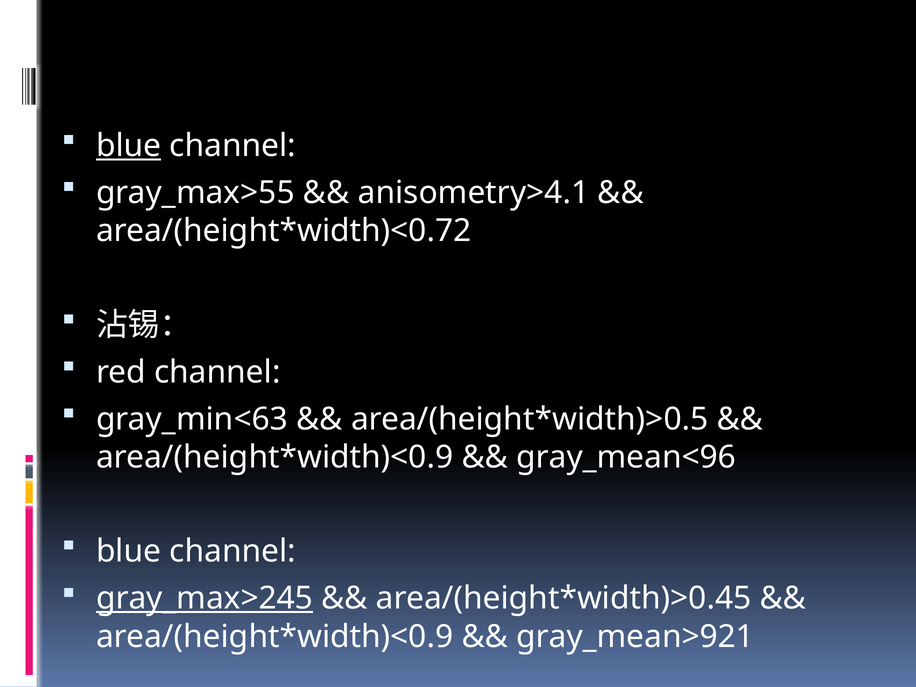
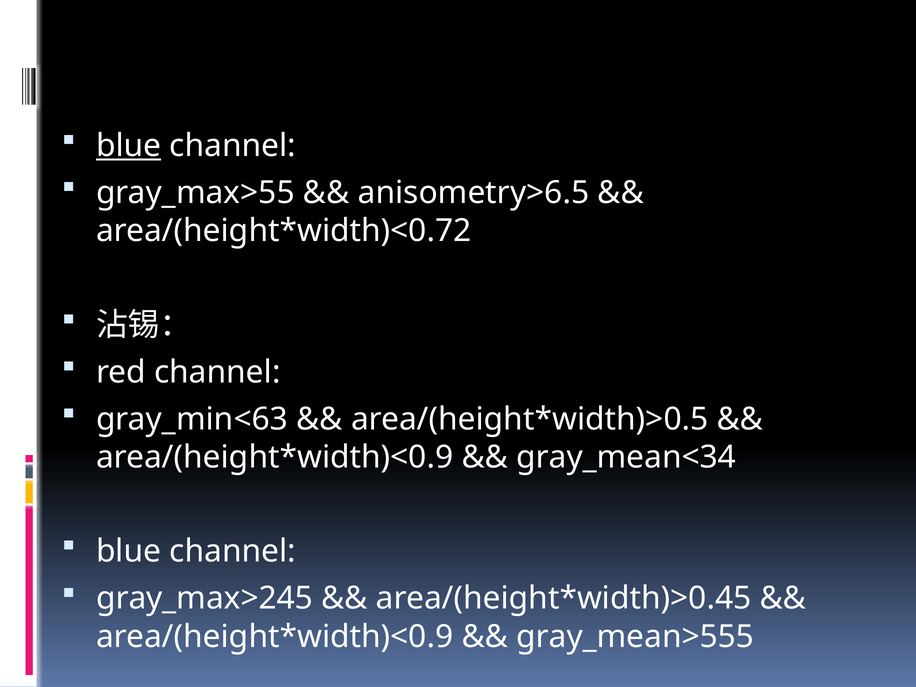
anisometry>4.1: anisometry>4.1 -> anisometry>6.5 (474, 193)
gray_mean<96: gray_mean<96 -> gray_mean<34 (626, 457)
gray_max>245 underline: present -> none (205, 598)
gray_mean>921: gray_mean>921 -> gray_mean>555 (635, 637)
